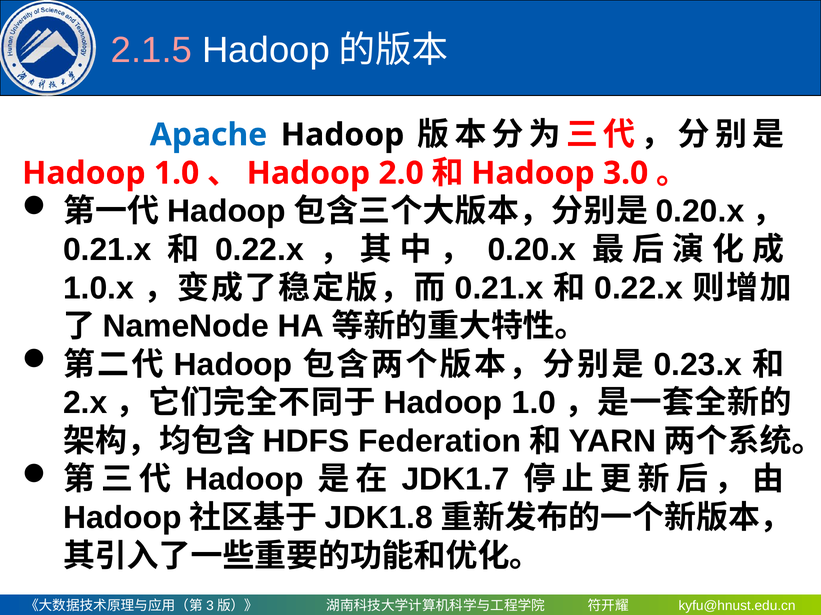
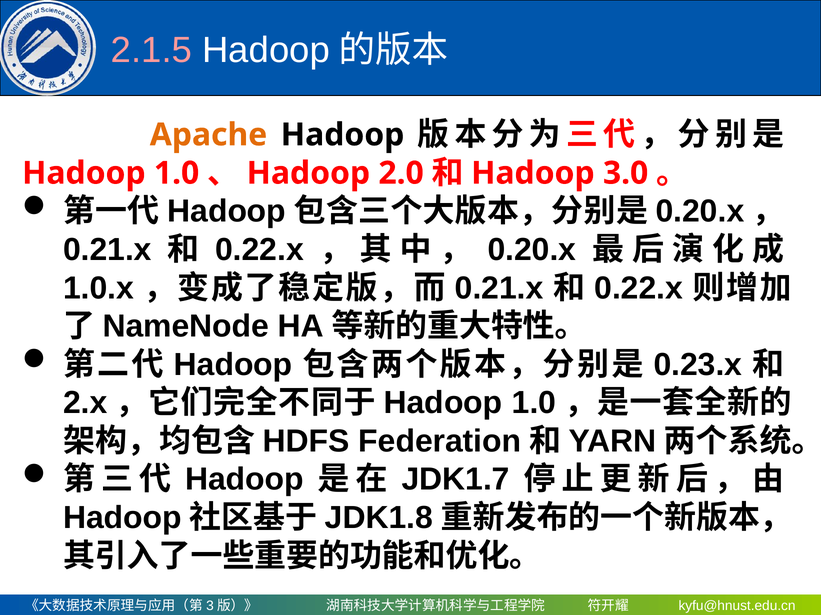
Apache colour: blue -> orange (208, 135)
